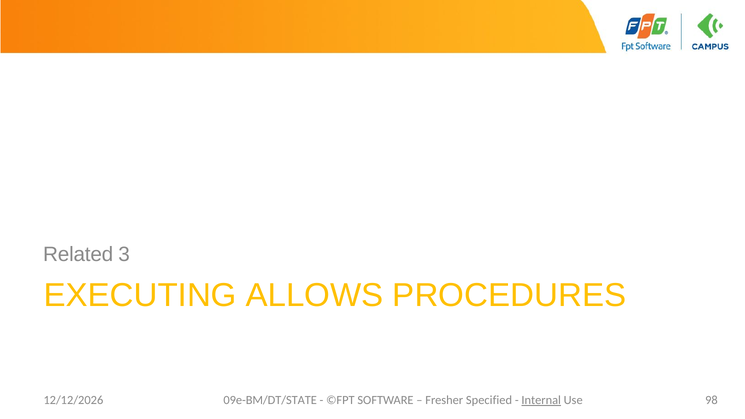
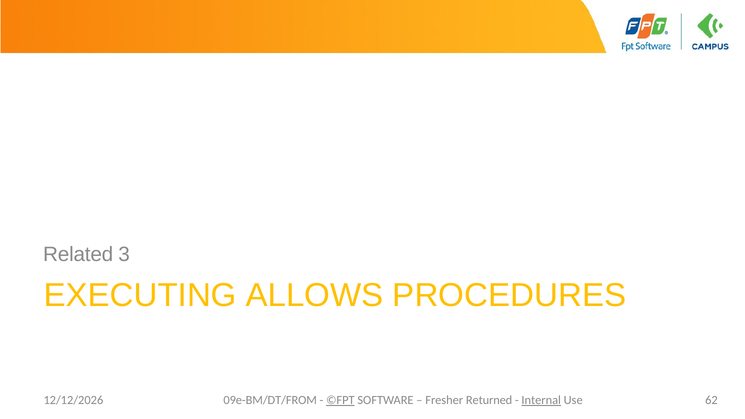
09e-BM/DT/STATE: 09e-BM/DT/STATE -> 09e-BM/DT/FROM (270, 400)
©FPT underline: none -> present (340, 400)
Specified: Specified -> Returned (489, 400)
98: 98 -> 62 (711, 400)
